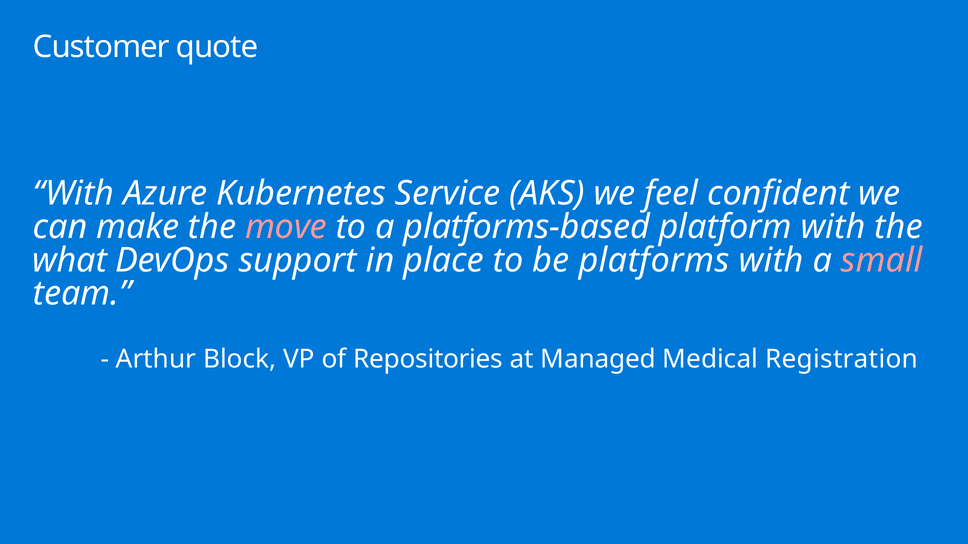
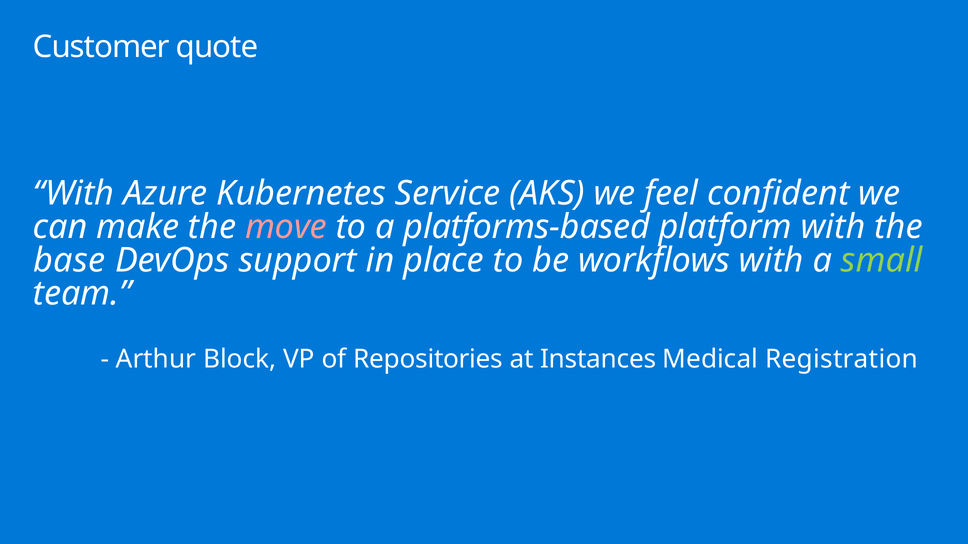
what: what -> base (69, 261)
platforms: platforms -> workflows (654, 261)
small colour: pink -> light green (882, 261)
Managed: Managed -> Instances (598, 359)
